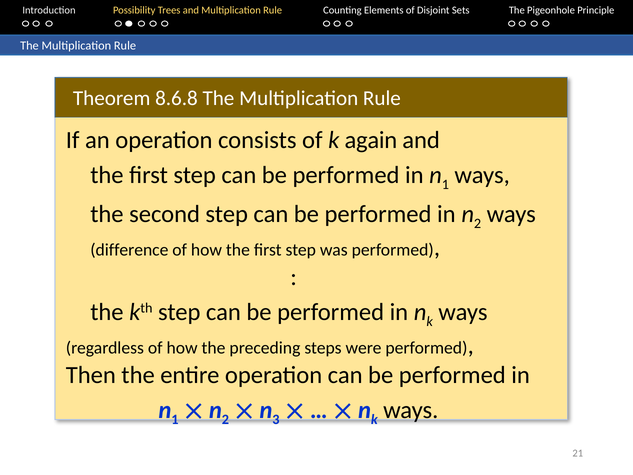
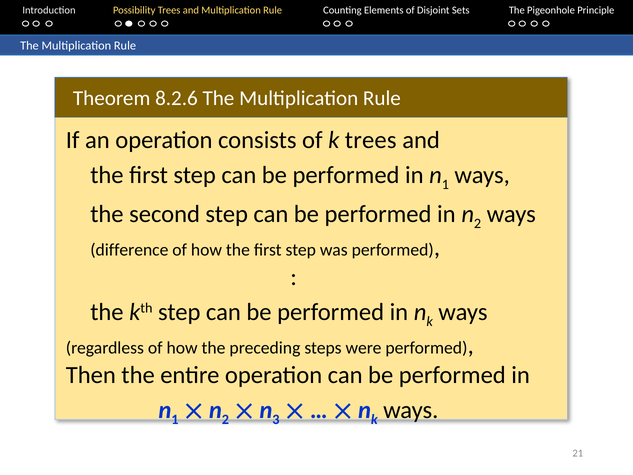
8.6.8: 8.6.8 -> 8.2.6 (176, 98)
k again: again -> trees (371, 140)
